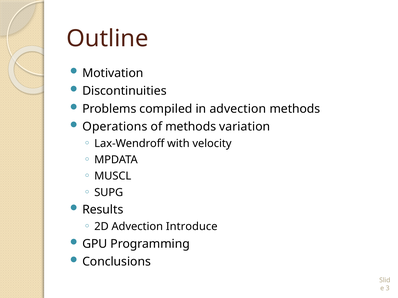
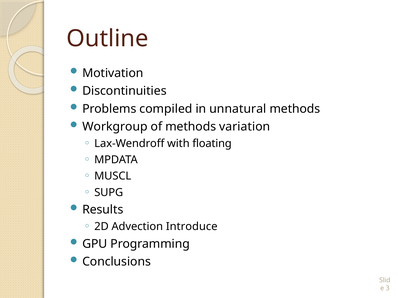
in advection: advection -> unnatural (238, 109)
Operations: Operations -> Workgroup (115, 127)
velocity: velocity -> floating (212, 144)
